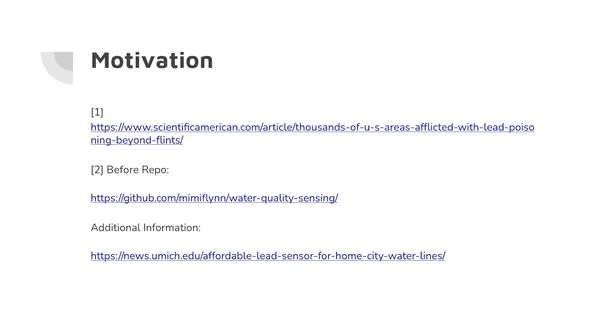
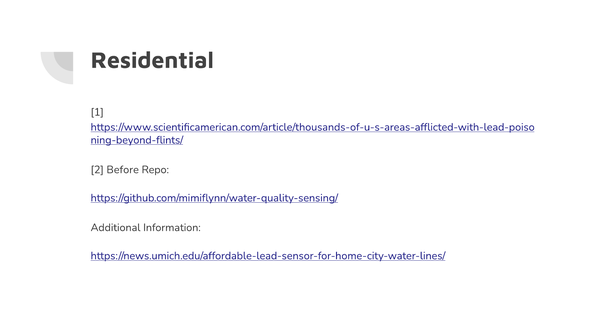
Motivation: Motivation -> Residential (152, 60)
